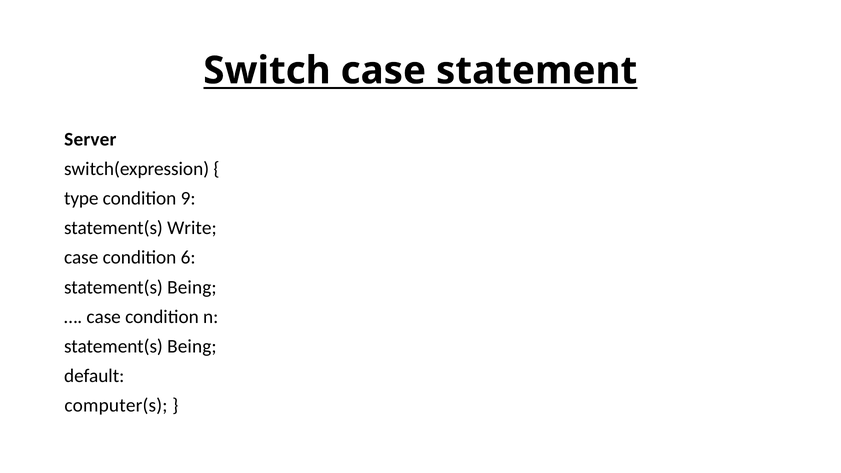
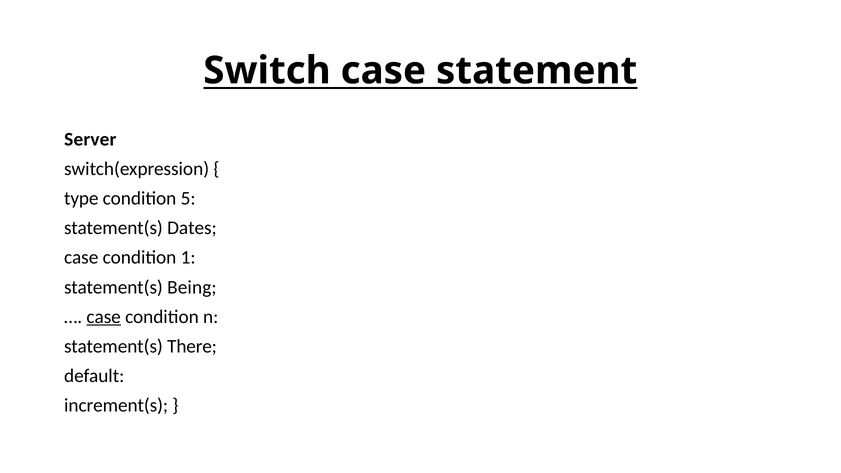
9: 9 -> 5 (188, 199)
Write: Write -> Dates (192, 228)
6: 6 -> 1 (188, 258)
case underline: none -> present (104, 317)
Being: Being -> There (192, 346)
computer(s: computer(s -> increment(s (116, 406)
